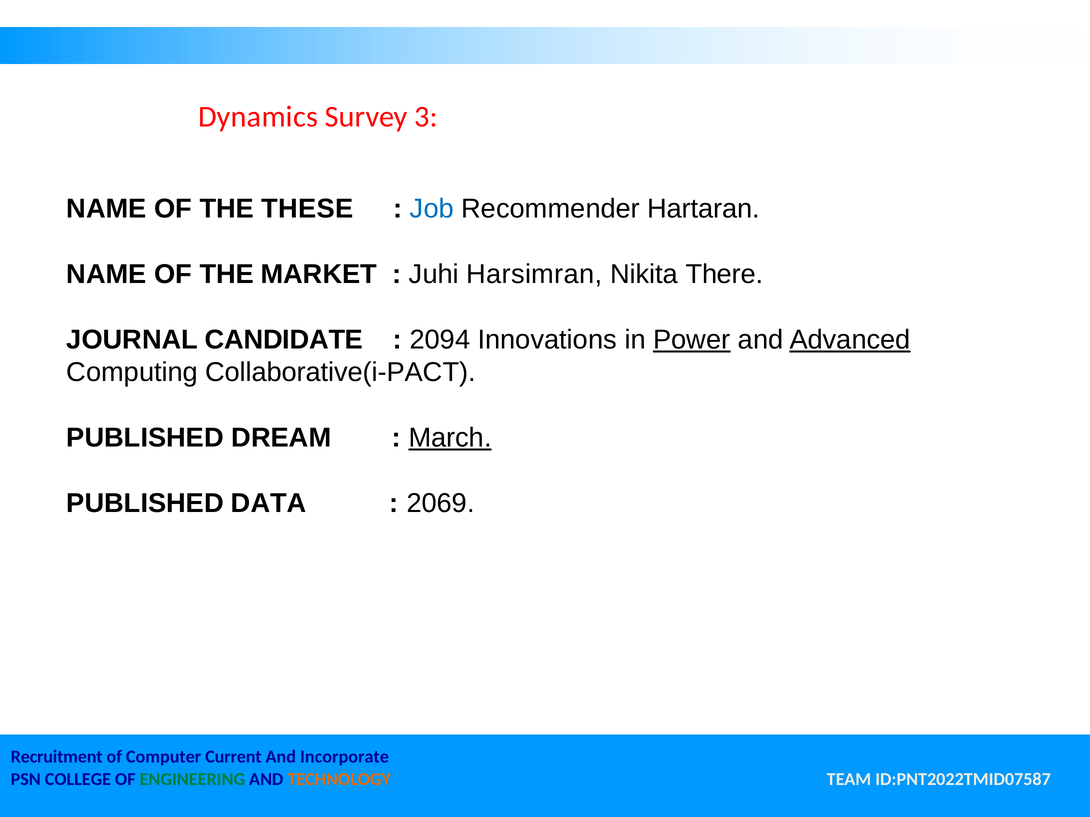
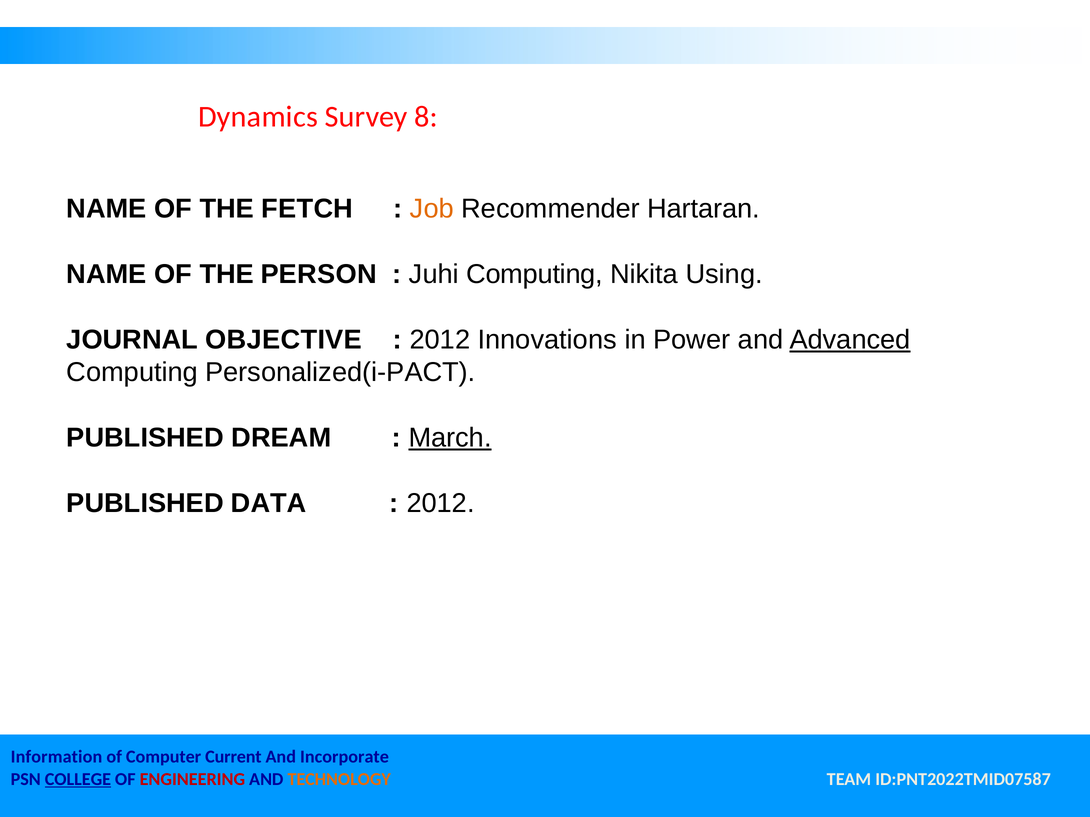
3: 3 -> 8 (426, 117)
THESE: THESE -> FETCH (307, 209)
Job colour: blue -> orange (432, 209)
MARKET: MARKET -> PERSON (319, 275)
Juhi Harsimran: Harsimran -> Computing (535, 275)
There: There -> Using (724, 275)
CANDIDATE: CANDIDATE -> OBJECTIVE (284, 340)
2094: 2094 -> 2012 (440, 340)
Power underline: present -> none (692, 340)
Collaborative(i-PACT: Collaborative(i-PACT -> Personalized(i-PACT (340, 373)
2069: 2069 -> 2012 (441, 503)
Recruitment: Recruitment -> Information (56, 757)
COLLEGE underline: none -> present (78, 780)
ENGINEERING colour: green -> red (192, 780)
